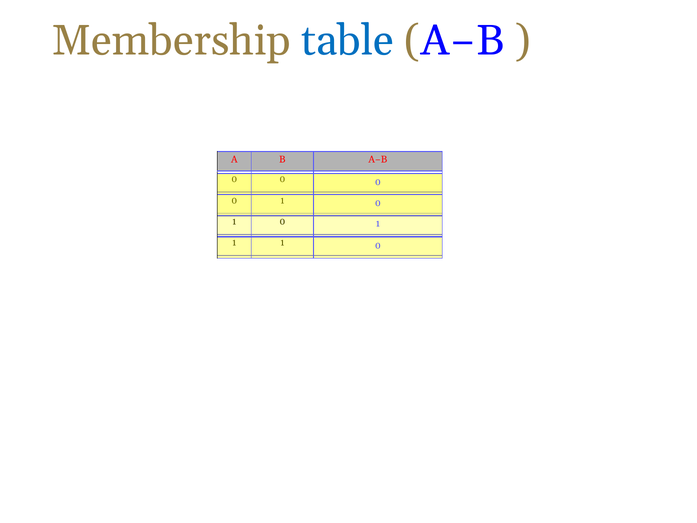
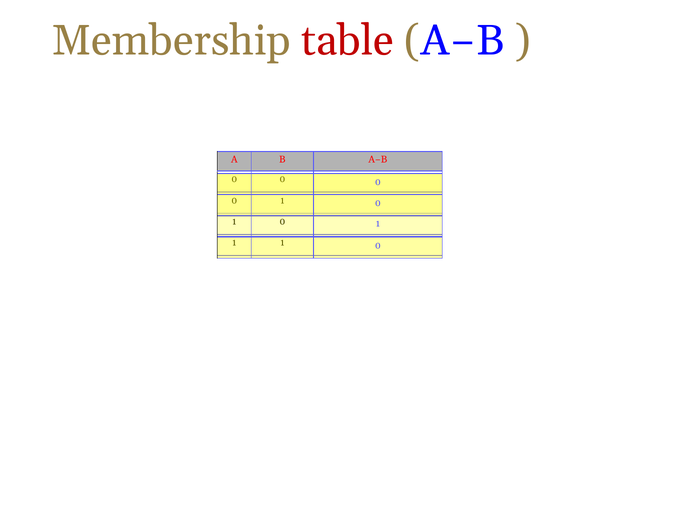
table colour: blue -> red (348, 41)
